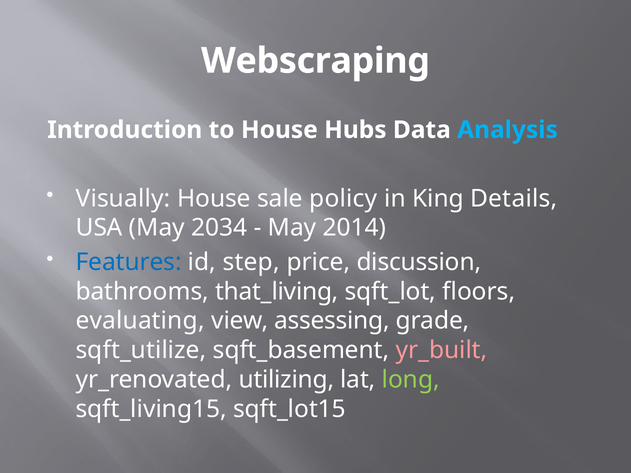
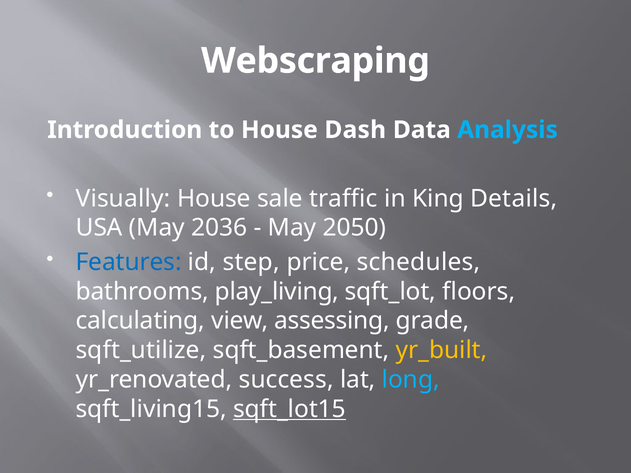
Hubs: Hubs -> Dash (355, 130)
policy: policy -> traffic (343, 199)
2034: 2034 -> 2036 (219, 228)
2014: 2014 -> 2050 (354, 228)
discussion: discussion -> schedules (419, 262)
that_living: that_living -> play_living (277, 292)
evaluating: evaluating -> calculating (140, 321)
yr_built colour: pink -> yellow (442, 350)
utilizing: utilizing -> success (286, 380)
long colour: light green -> light blue (411, 380)
sqft_lot15 underline: none -> present (290, 409)
